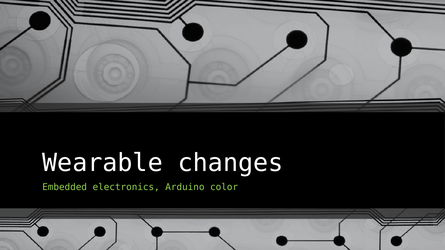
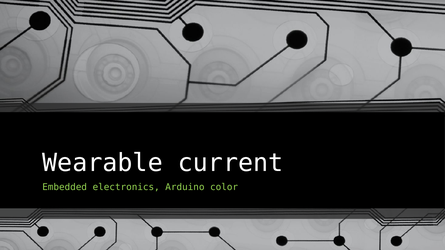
changes: changes -> current (231, 163)
